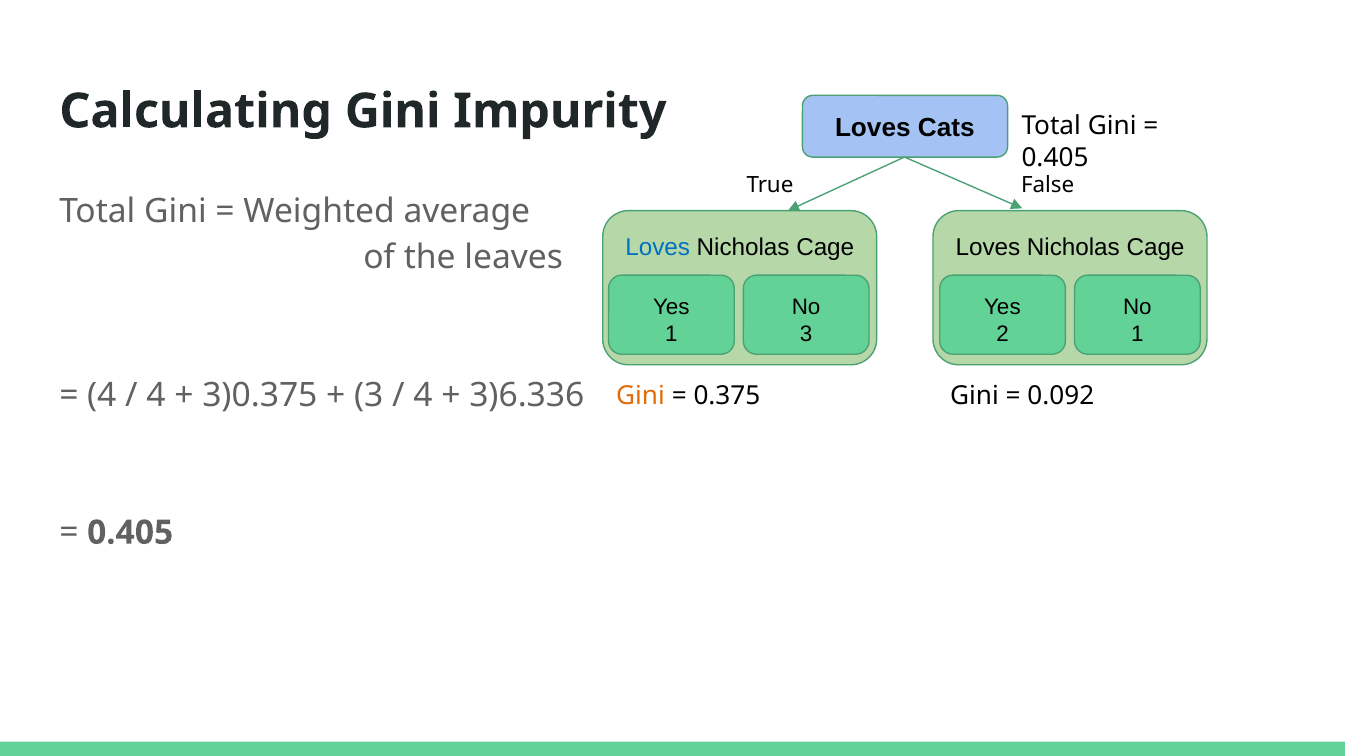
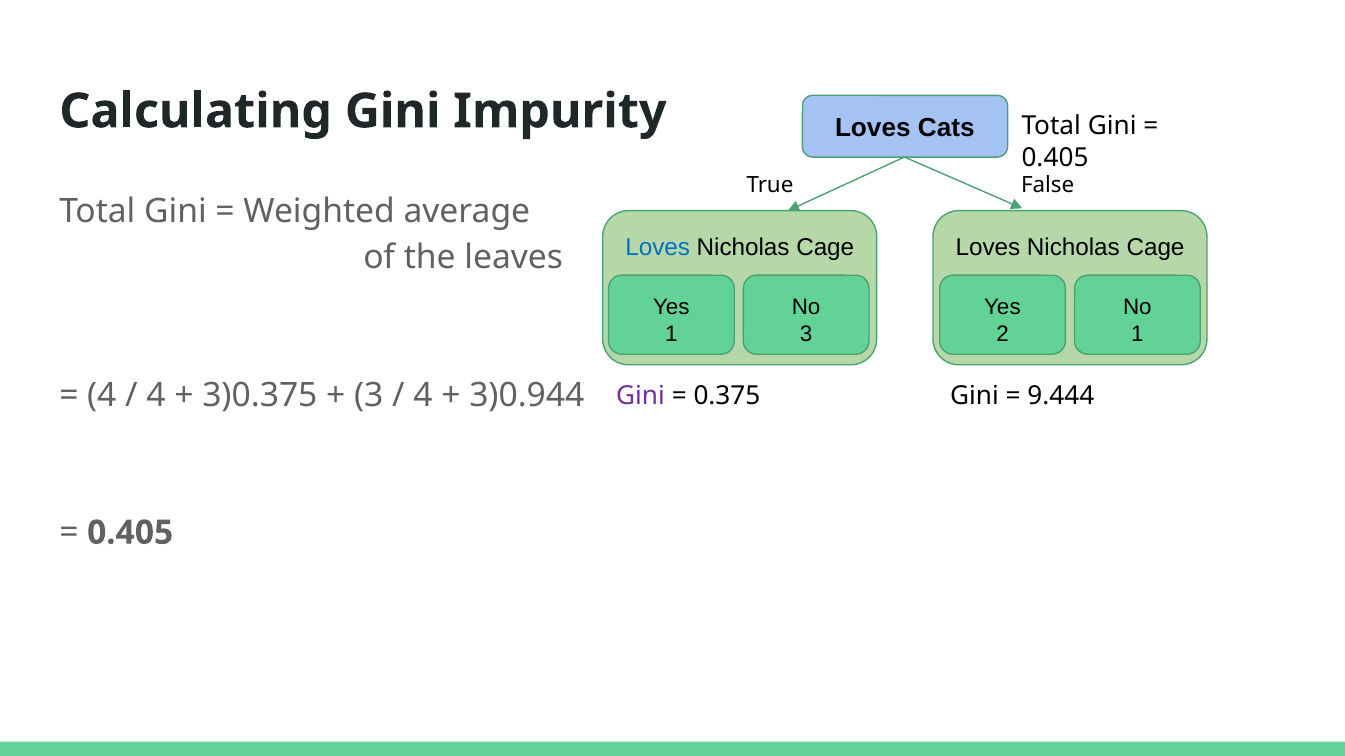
3)6.336: 3)6.336 -> 3)0.944 (527, 395)
Gini colour: orange -> purple (641, 396)
0.092: 0.092 -> 9.444 (1061, 396)
